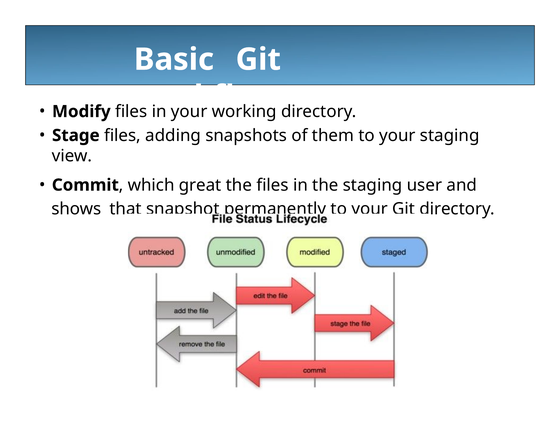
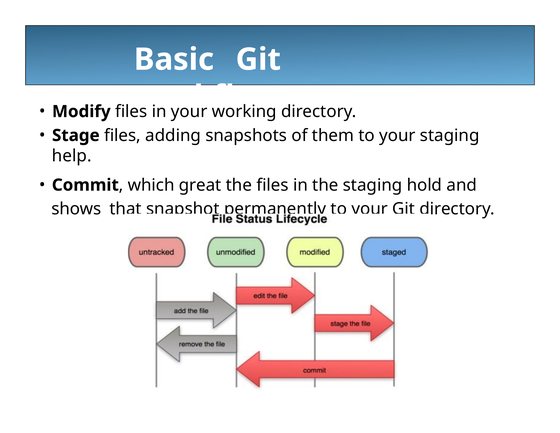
view: view -> help (72, 156)
user: user -> hold (424, 185)
